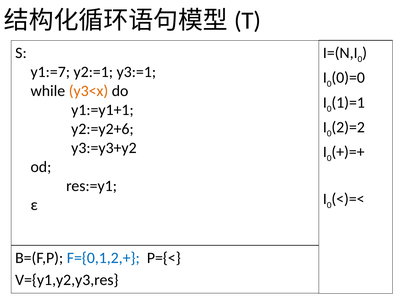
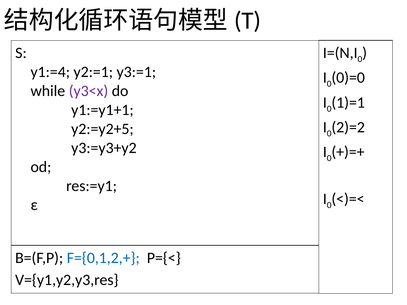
y1:=7: y1:=7 -> y1:=4 (50, 72)
y3<x colour: orange -> purple (88, 91)
y2:=y2+6: y2:=y2+6 -> y2:=y2+5 (102, 129)
